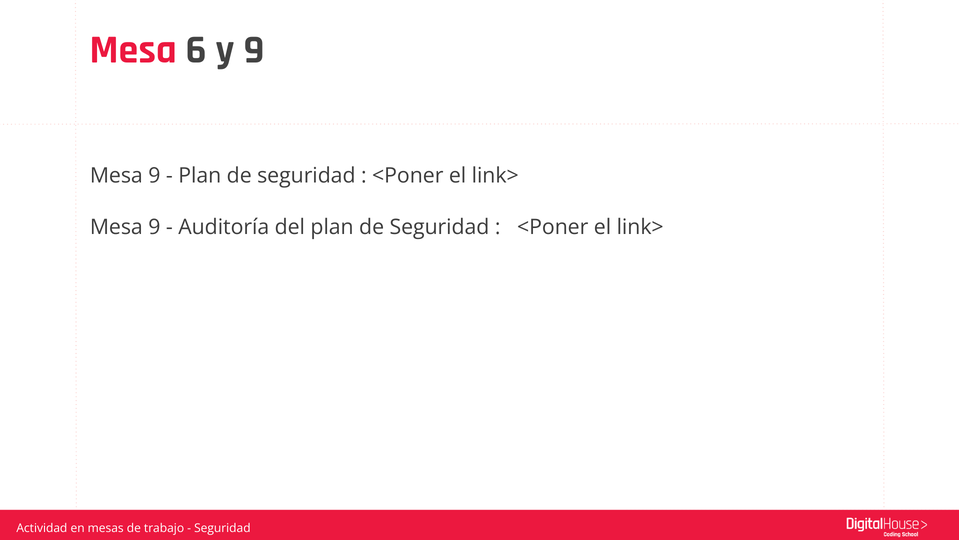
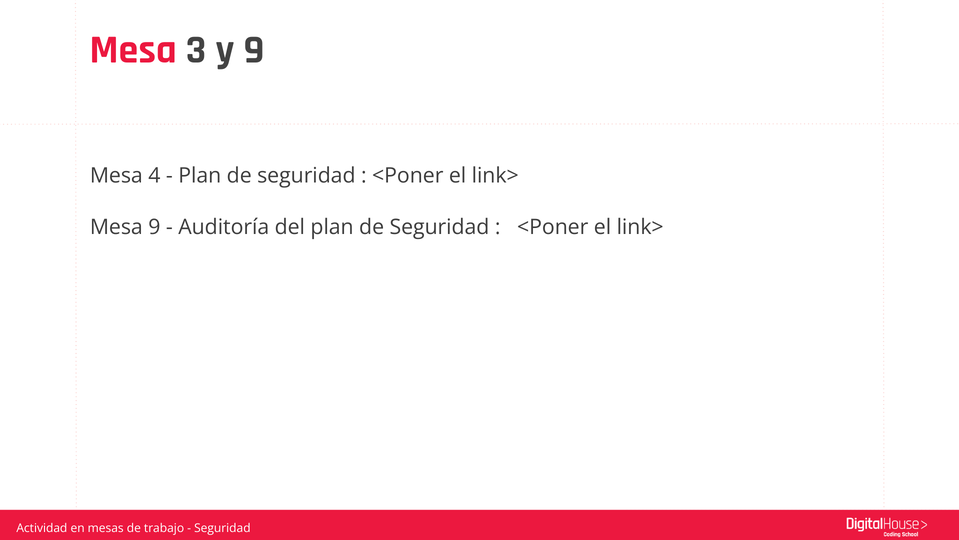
6: 6 -> 3 (196, 49)
9: 9 -> 4 (154, 176)
